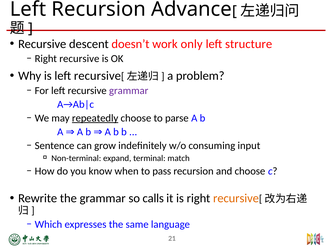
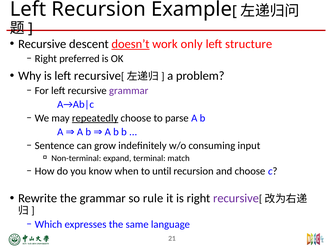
Advance: Advance -> Example (192, 9)
doesn’t underline: none -> present (130, 44)
recursive: recursive -> preferred (79, 59)
pass: pass -> until (162, 171)
calls: calls -> rule (153, 198)
recursive colour: orange -> purple (236, 198)
